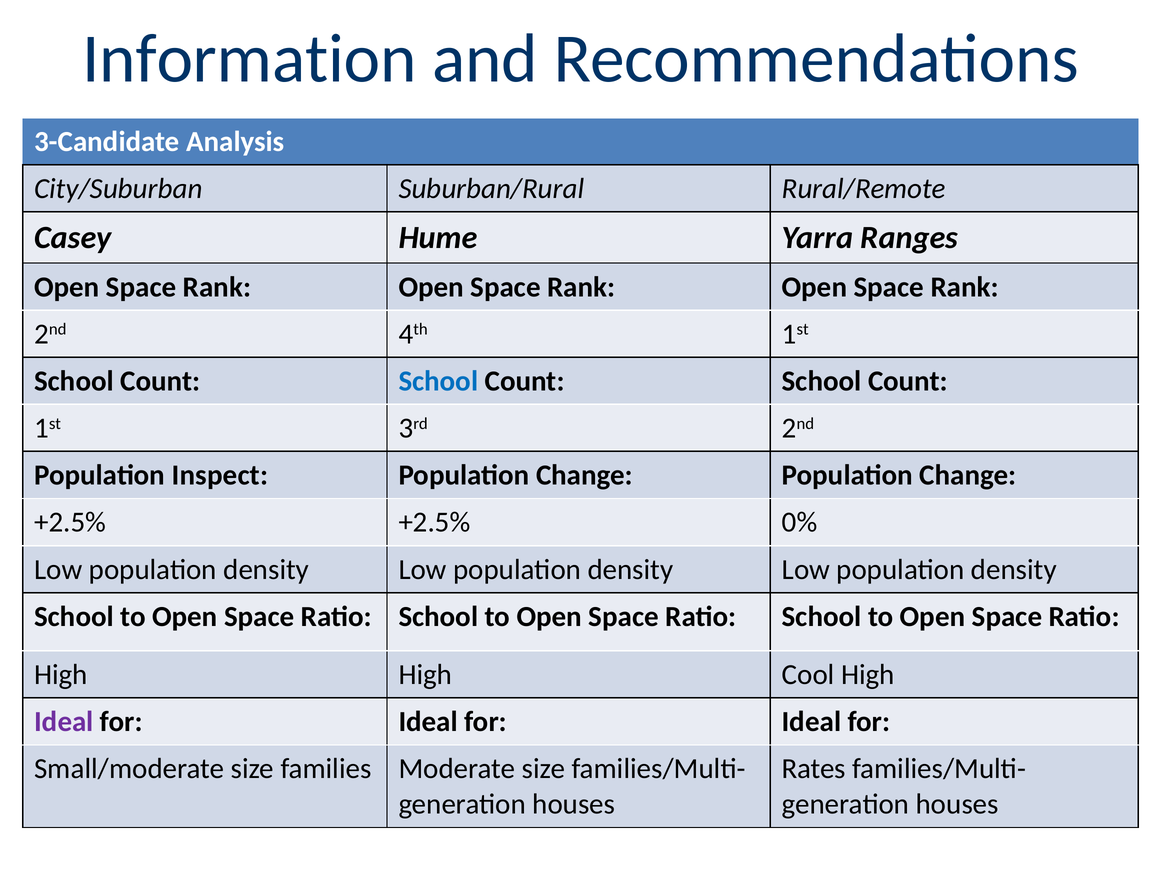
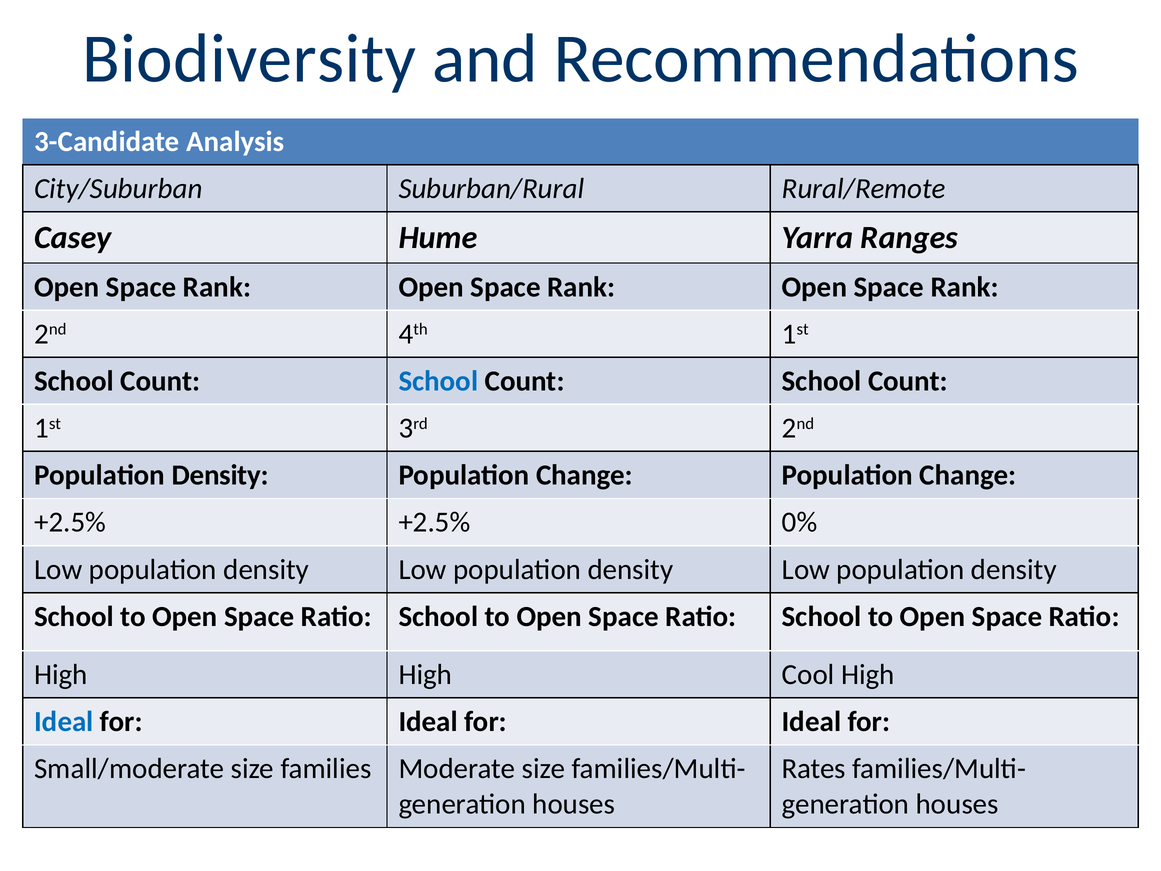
Information: Information -> Biodiversity (249, 59)
Inspect: Inspect -> Density (220, 475)
Ideal colour: purple -> blue (64, 722)
